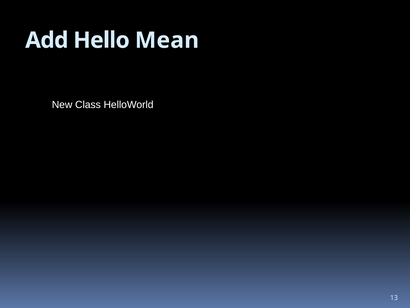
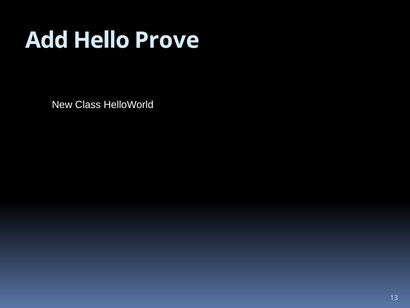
Mean: Mean -> Prove (167, 40)
